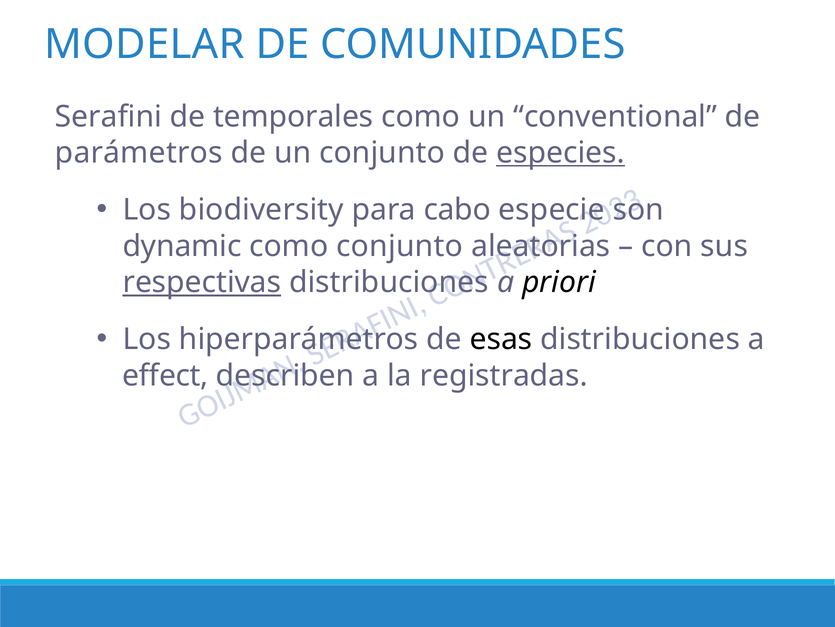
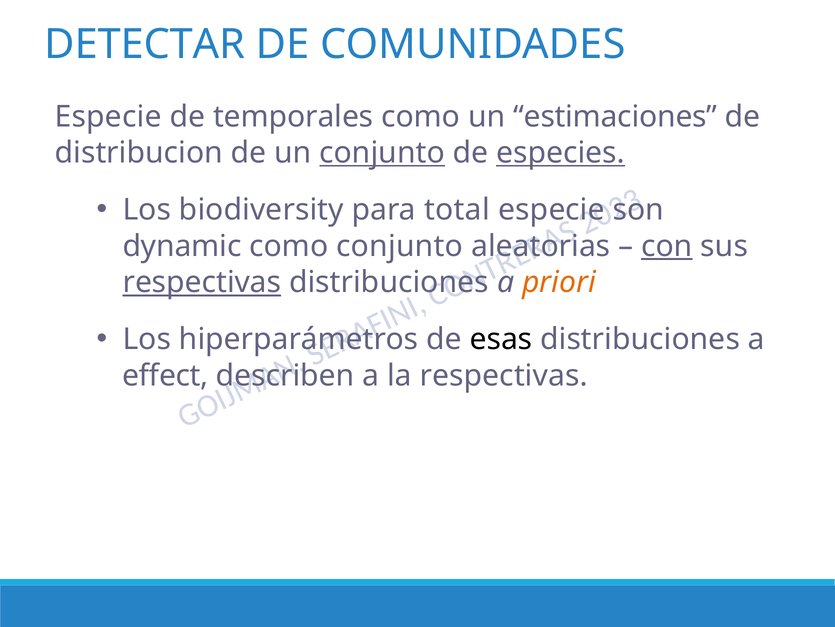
MODELAR: MODELAR -> DETECTAR (145, 45)
Serafini: Serafini -> Especie (108, 117)
conventional: conventional -> estimaciones (615, 117)
parámetros: parámetros -> distribucion (139, 153)
conjunto underline: none -> present (382, 153)
cabo: cabo -> total (457, 210)
con underline: none -> present (667, 246)
priori colour: black -> orange (559, 282)
la registradas: registradas -> respectivas (504, 375)
